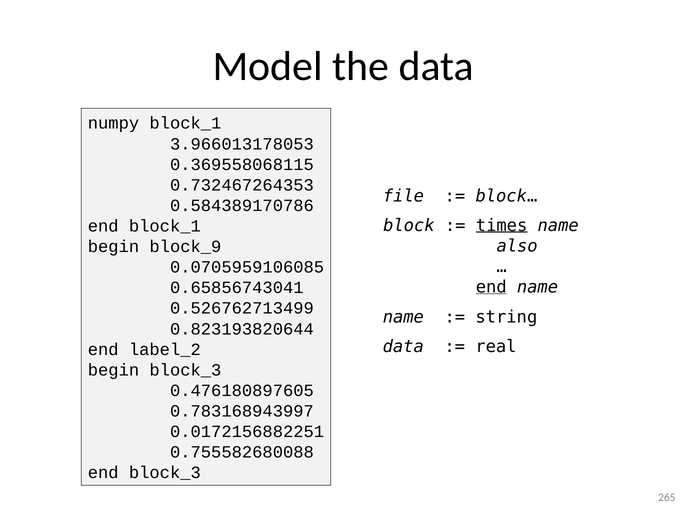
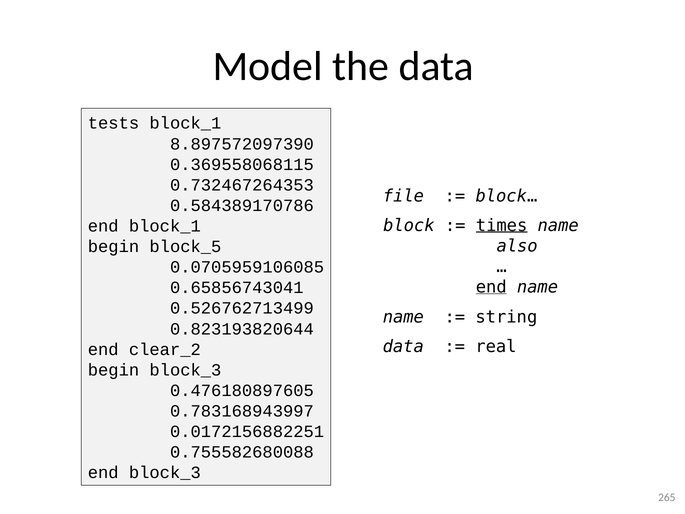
numpy: numpy -> tests (113, 123)
3.966013178053: 3.966013178053 -> 8.897572097390 (242, 144)
block_9: block_9 -> block_5 (185, 247)
label_2: label_2 -> clear_2 (165, 349)
